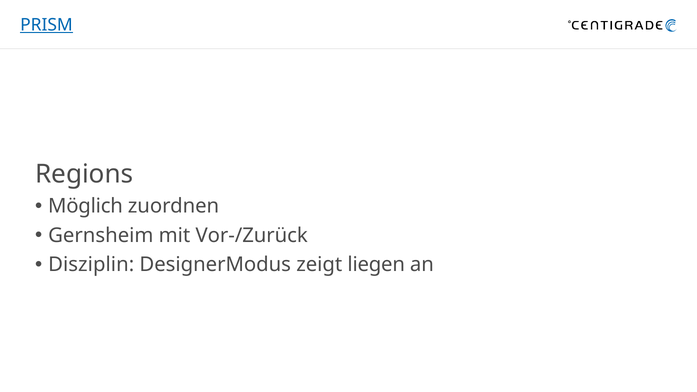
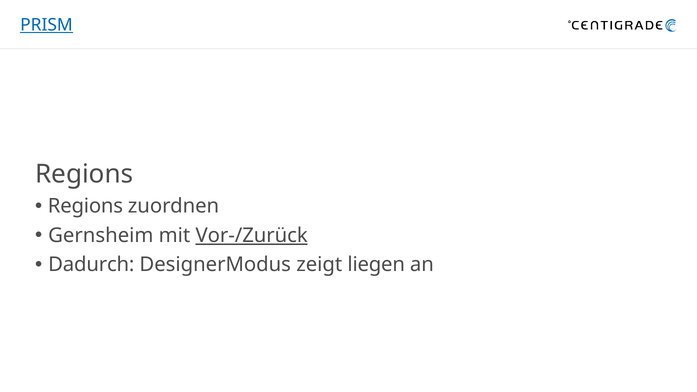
Möglich: Möglich -> Regions (85, 206)
Vor-/Zurück underline: none -> present (252, 236)
Disziplin: Disziplin -> Dadurch (91, 265)
